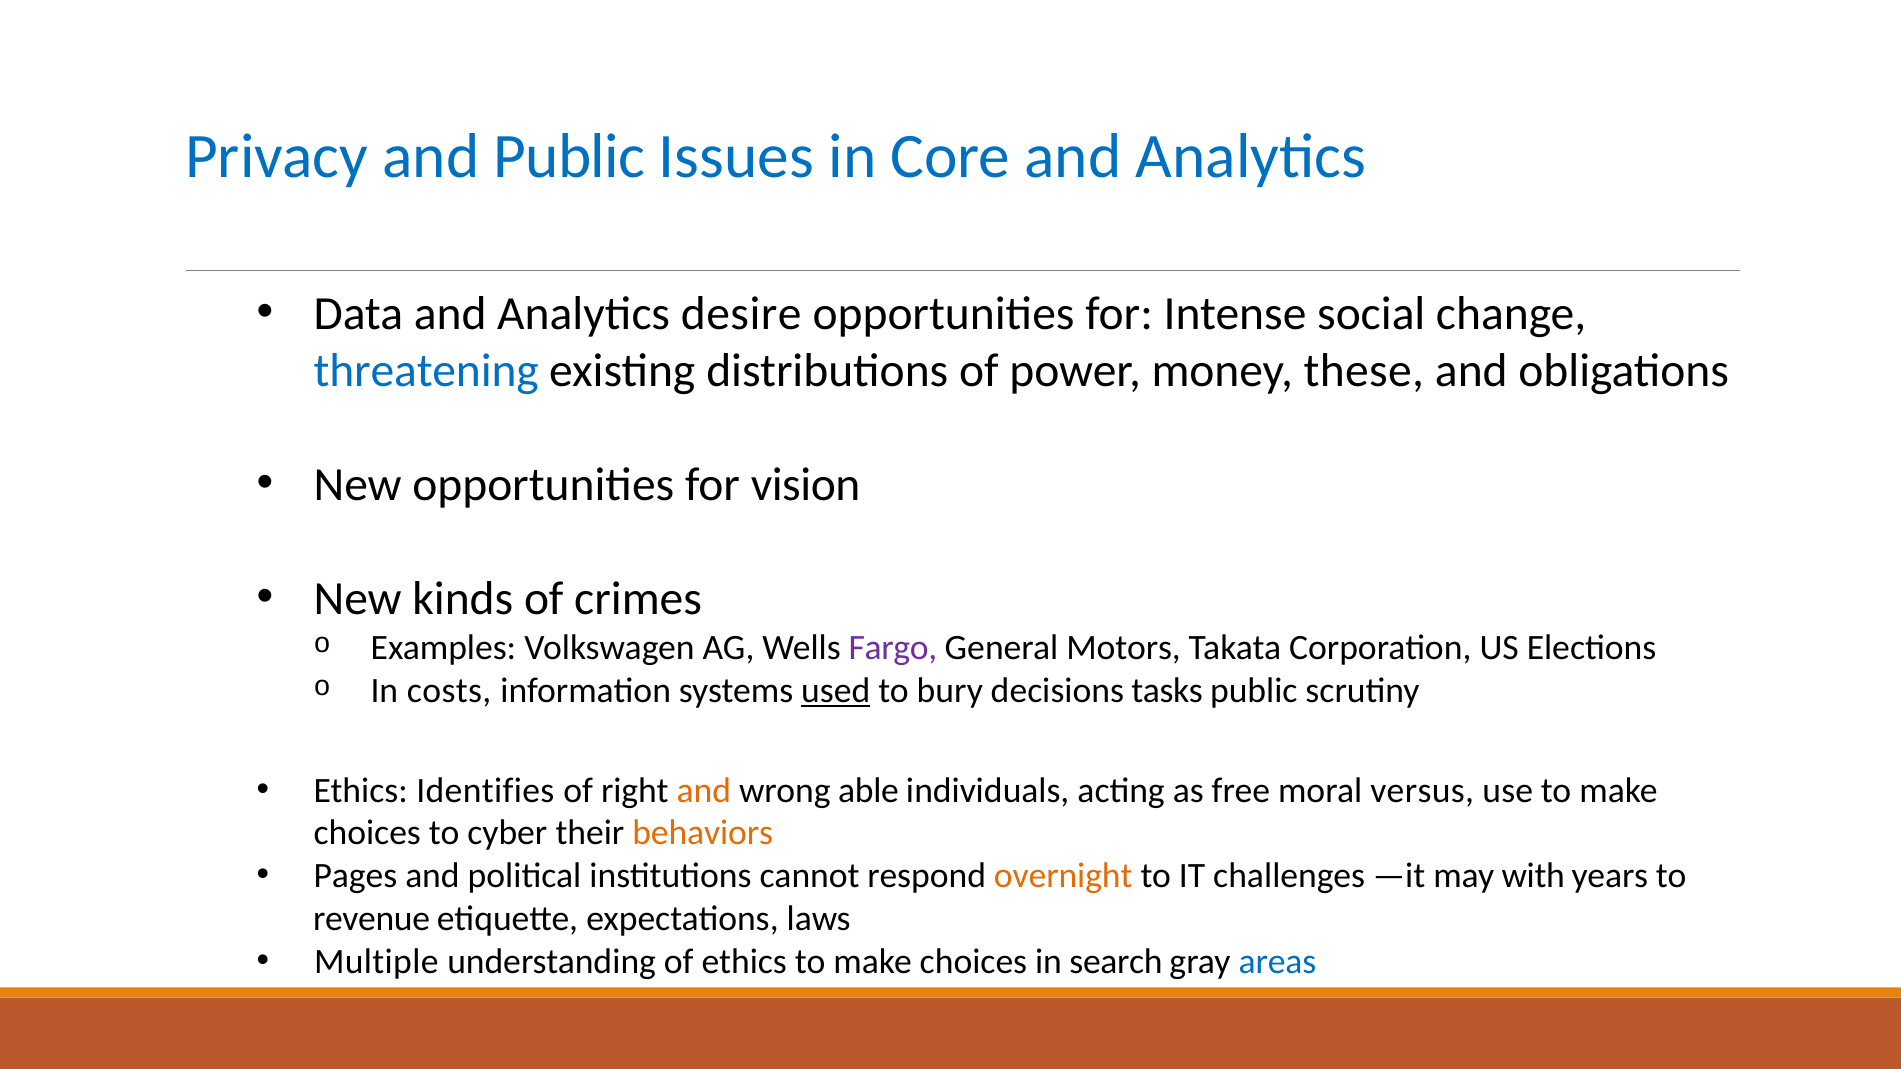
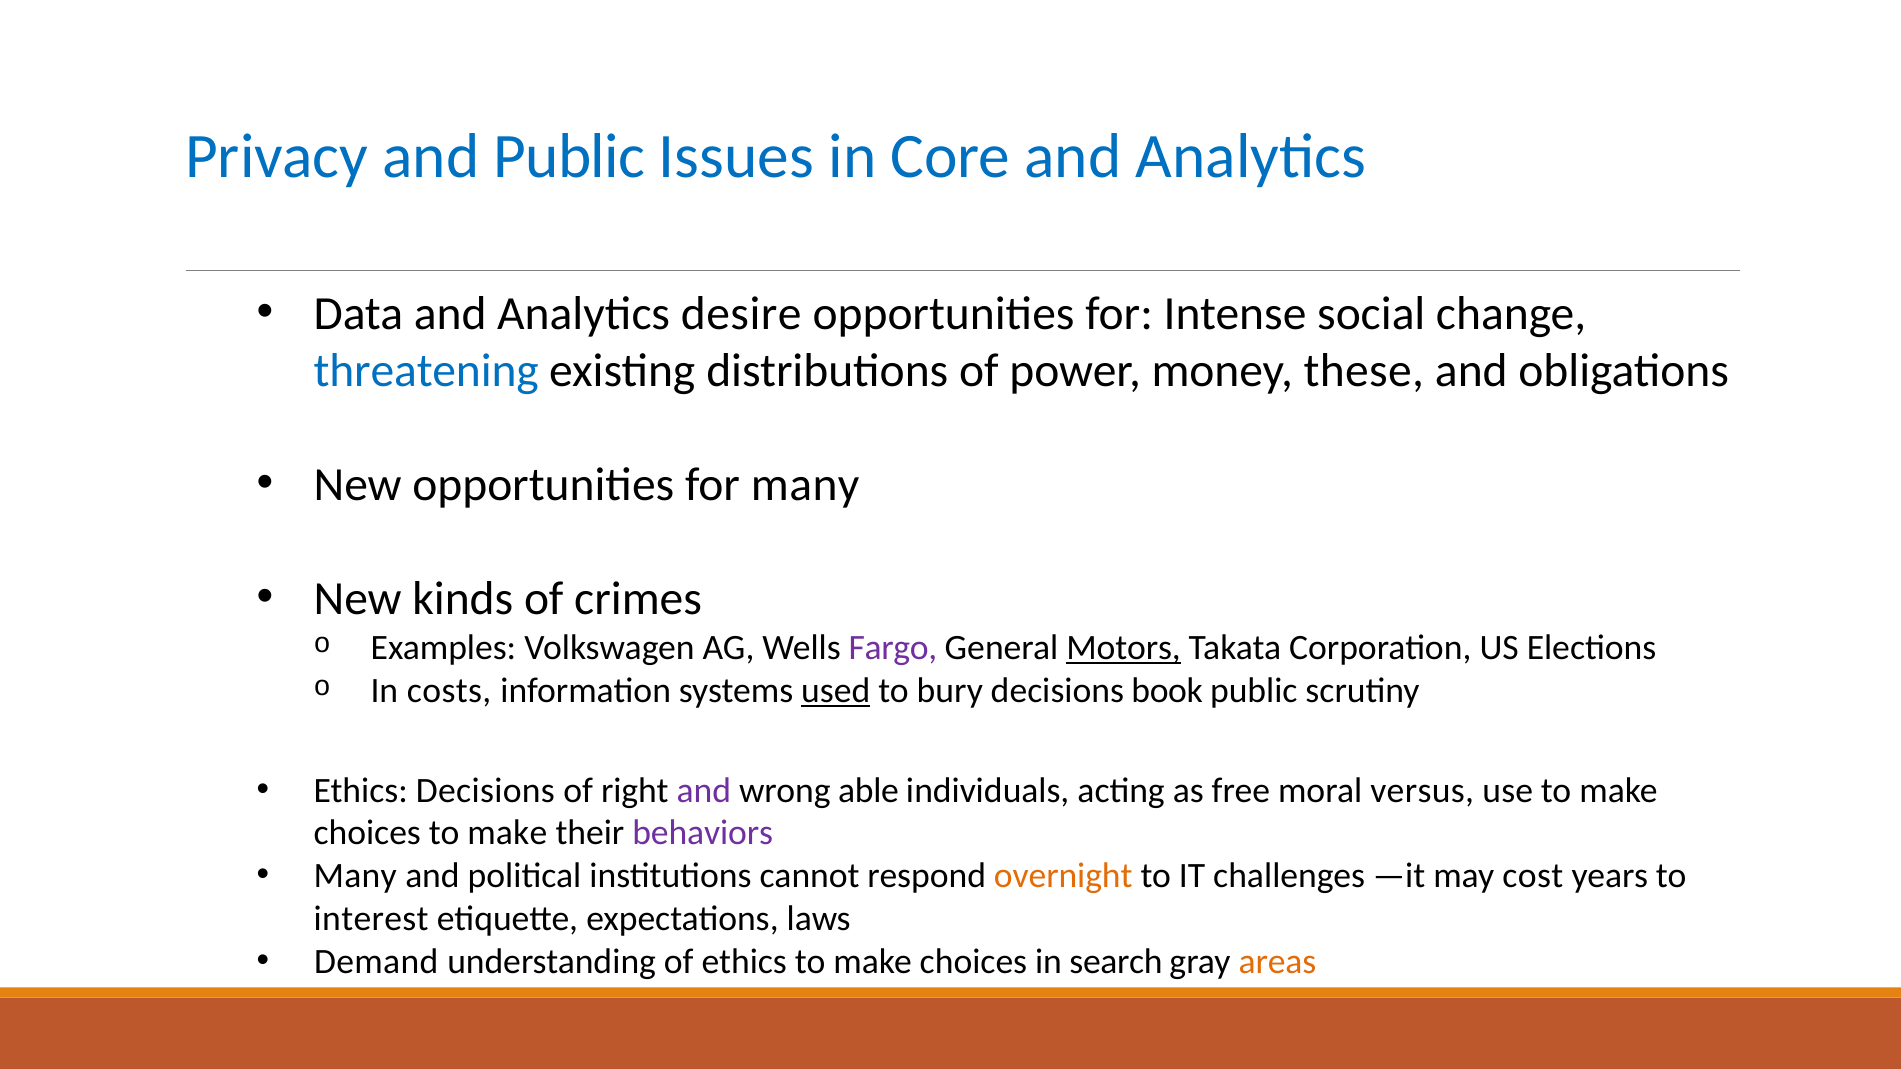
for vision: vision -> many (805, 485)
Motors underline: none -> present (1124, 648)
tasks: tasks -> book (1167, 691)
Ethics Identifies: Identifies -> Decisions (485, 791)
and colour: orange -> purple (704, 791)
choices to cyber: cyber -> make (507, 833)
behaviors colour: orange -> purple (703, 833)
Pages: Pages -> Many (355, 876)
with: with -> cost (1533, 876)
revenue: revenue -> interest (371, 919)
Multiple: Multiple -> Demand (376, 962)
areas colour: blue -> orange (1277, 962)
